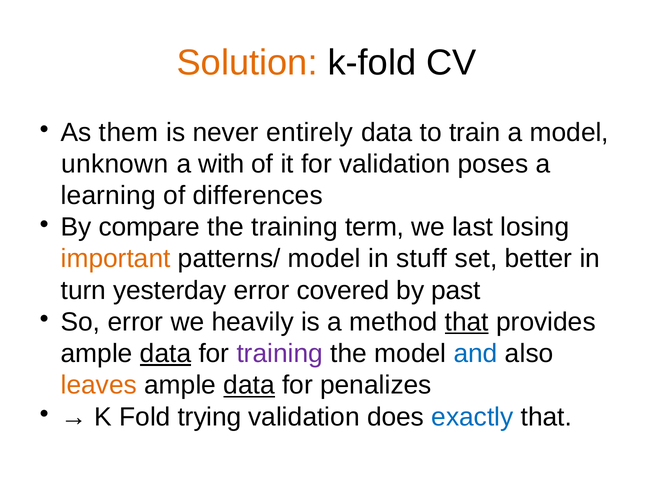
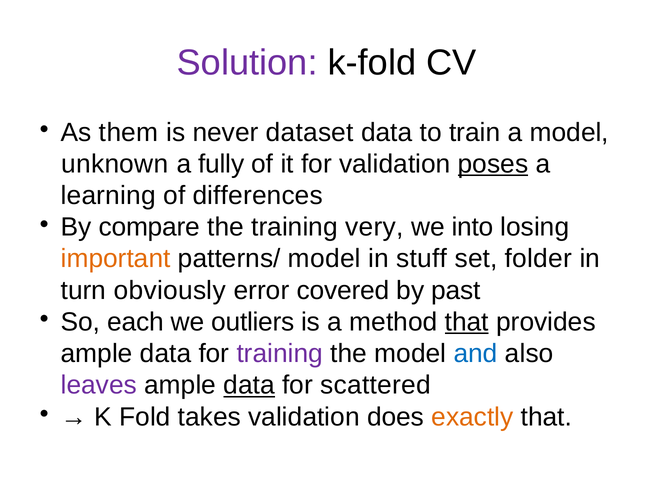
Solution colour: orange -> purple (247, 63)
entirely: entirely -> dataset (310, 132)
with: with -> fully (221, 164)
poses underline: none -> present (493, 164)
term: term -> very (374, 227)
last: last -> into (473, 227)
better: better -> folder (538, 259)
yesterday: yesterday -> obviously (170, 291)
So error: error -> each (136, 322)
heavily: heavily -> outliers (253, 322)
data underline: present -> none (166, 354)
leaves colour: orange -> purple (99, 386)
penalizes: penalizes -> scattered (376, 386)
trying: trying -> takes (209, 417)
exactly colour: blue -> orange (472, 417)
